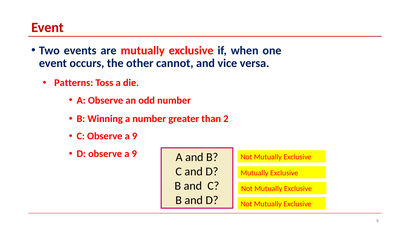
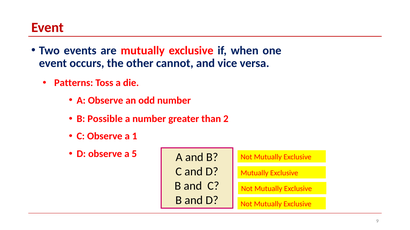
Winning: Winning -> Possible (105, 119)
C Observe a 9: 9 -> 1 (135, 137)
D observe a 9: 9 -> 5 (134, 154)
